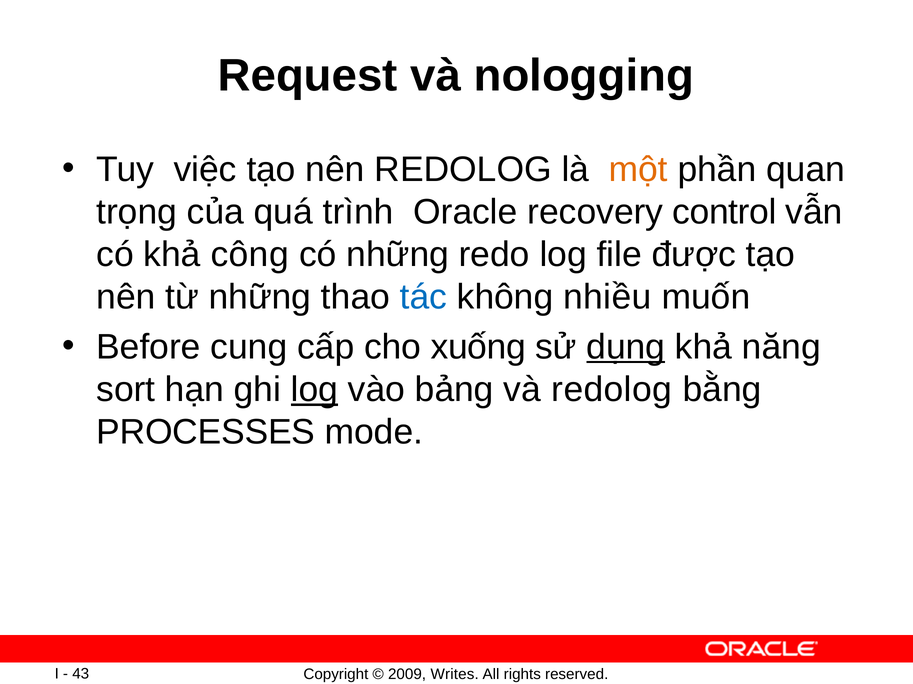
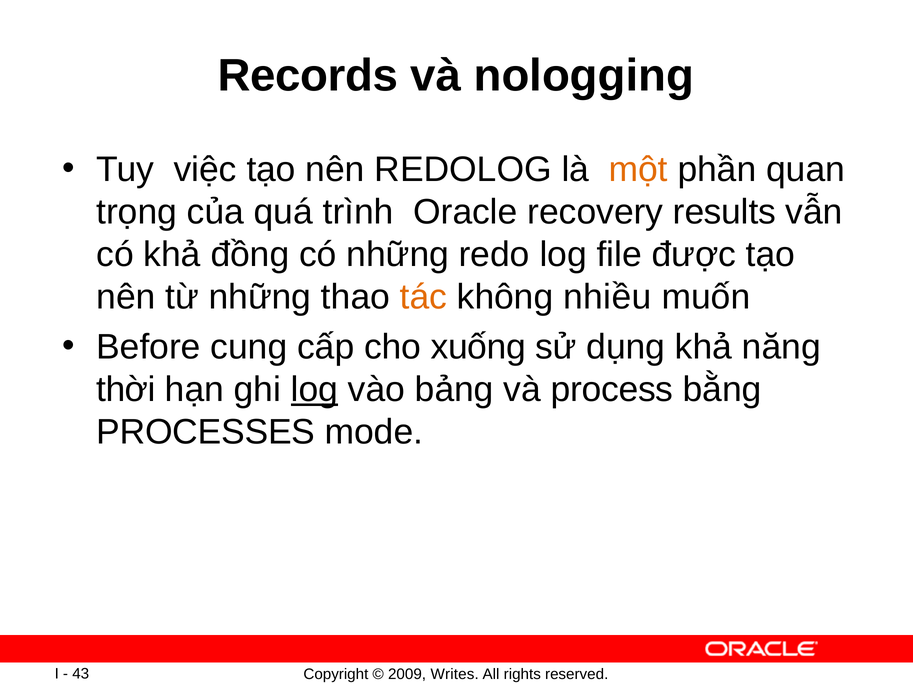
Request: Request -> Records (308, 76)
control: control -> results (724, 212)
công: công -> đồng (250, 255)
tác colour: blue -> orange (423, 298)
dụng underline: present -> none (626, 347)
sort: sort -> thời (126, 390)
và redolog: redolog -> process (612, 390)
